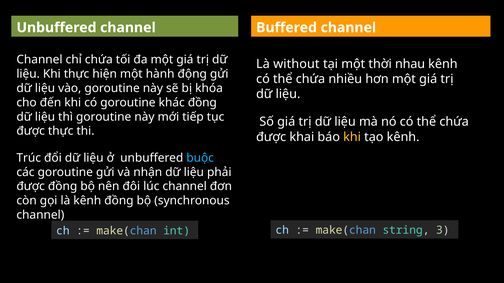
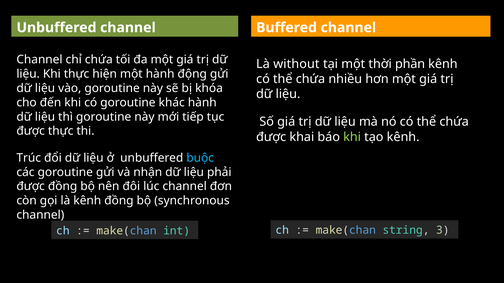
nhau: nhau -> phần (410, 64)
khác đồng: đồng -> hành (202, 103)
khi colour: yellow -> light green (352, 137)
